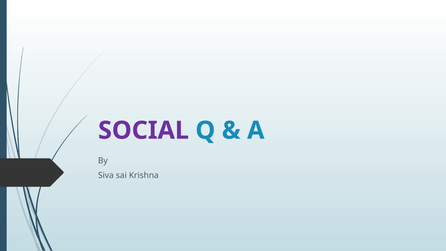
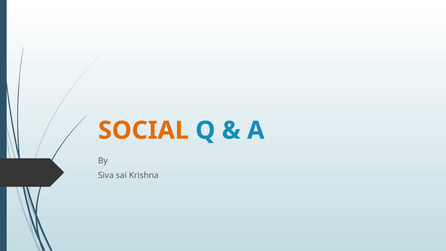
SOCIAL colour: purple -> orange (143, 130)
